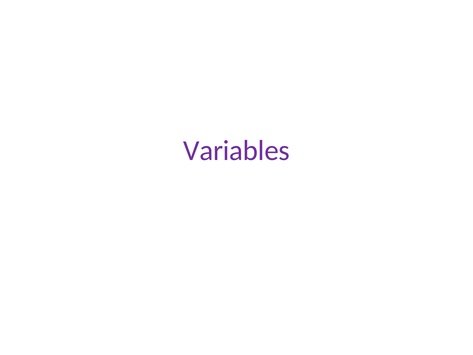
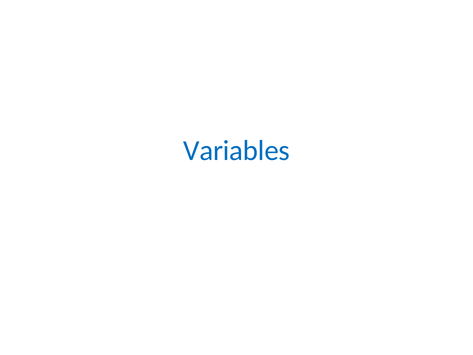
Variables colour: purple -> blue (237, 151)
